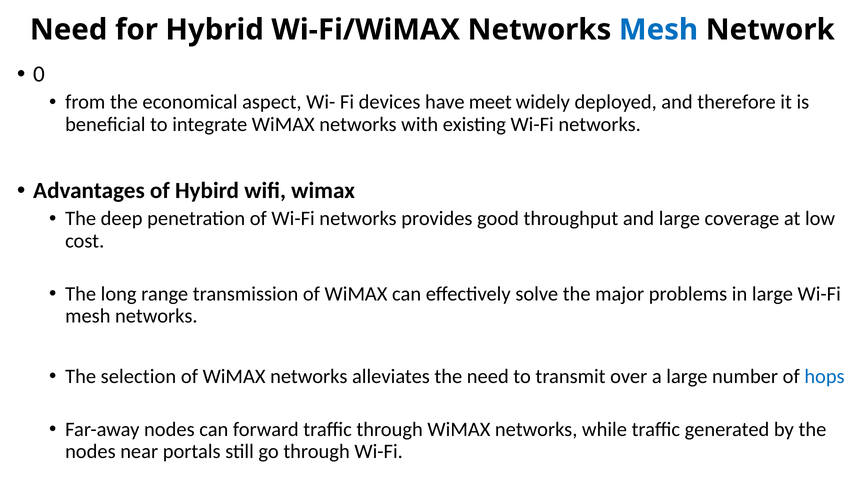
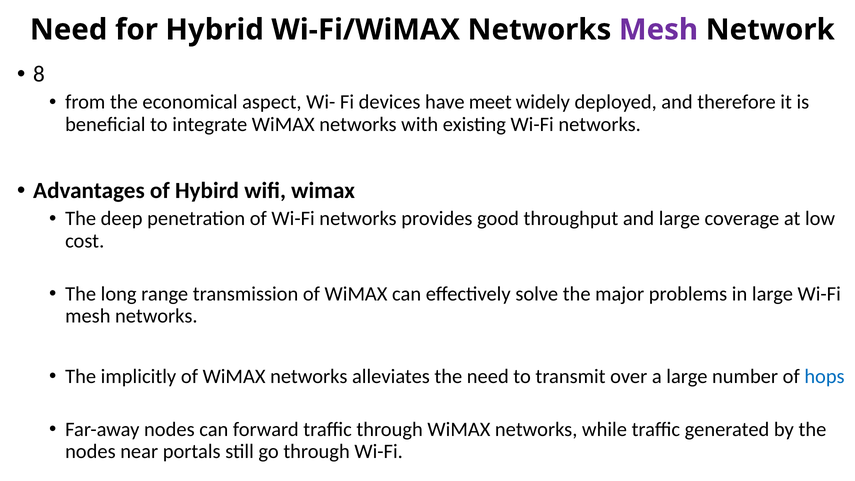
Mesh colour: blue -> purple (658, 30)
0: 0 -> 8 (39, 74)
selection: selection -> implicitly (138, 376)
